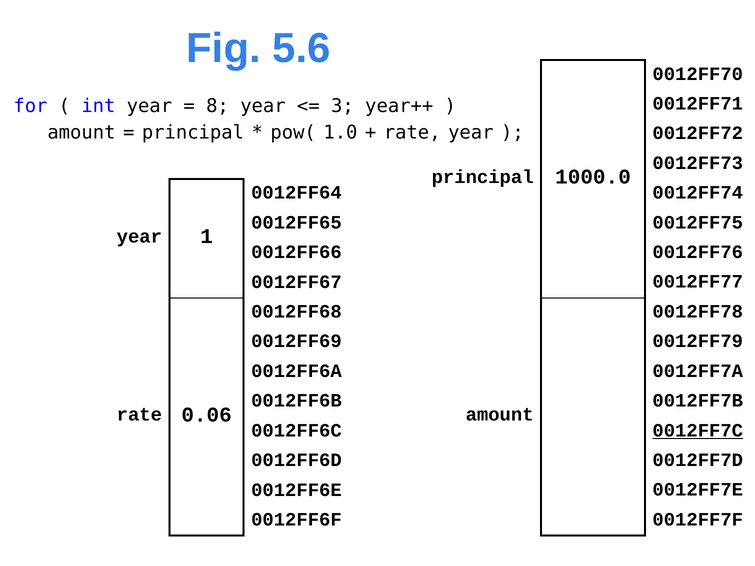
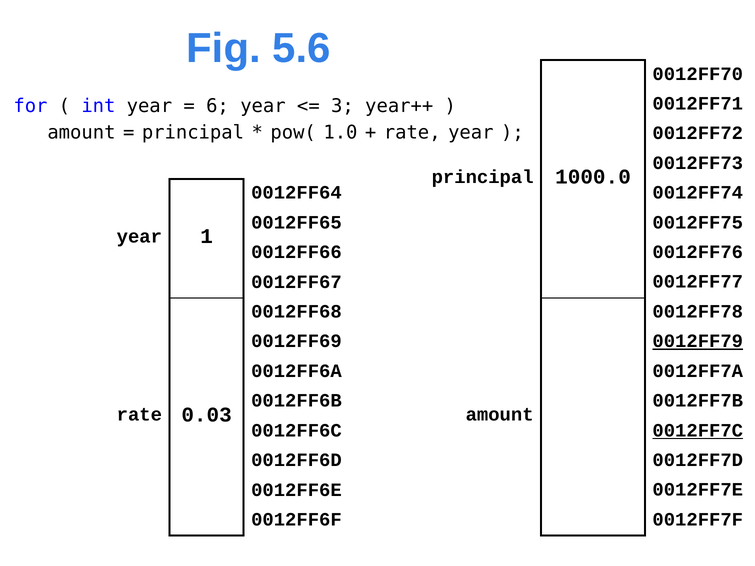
8: 8 -> 6 (218, 106)
0012FF79 underline: none -> present (698, 341)
0.06: 0.06 -> 0.03 (207, 415)
